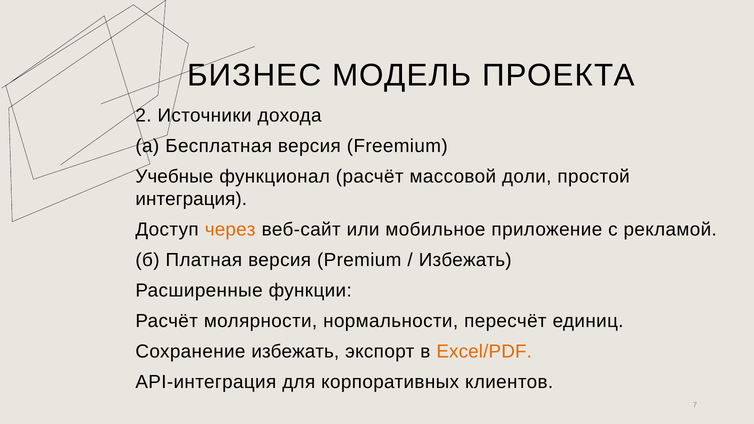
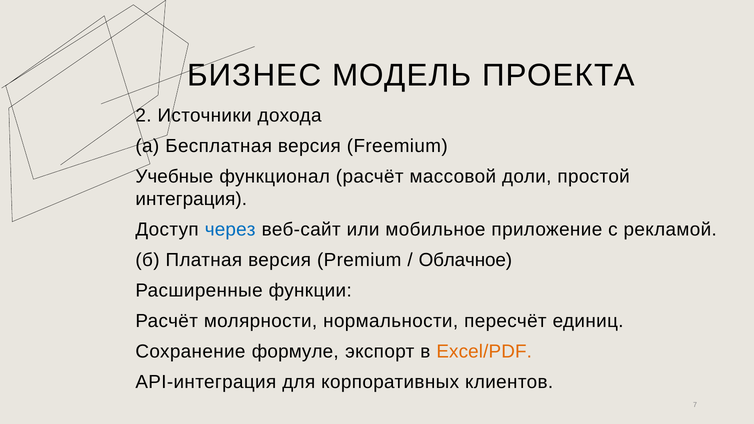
через colour: orange -> blue (230, 230)
Избежать: Избежать -> Облачное (465, 260)
Сохранение избежать: избежать -> формуле (295, 352)
